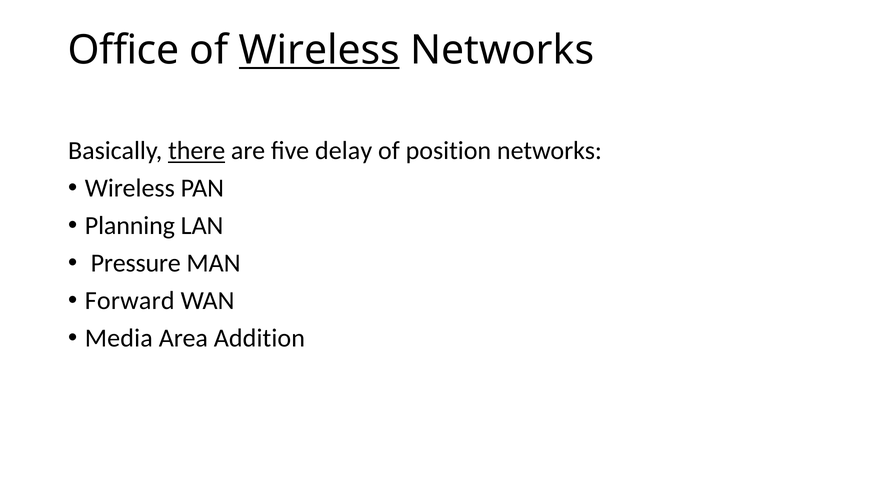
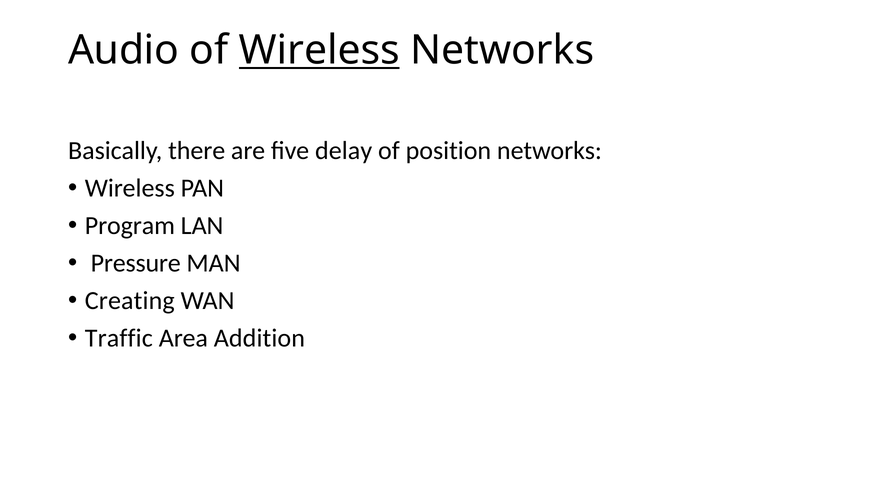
Office: Office -> Audio (124, 50)
there underline: present -> none (197, 151)
Planning: Planning -> Program (130, 226)
Forward: Forward -> Creating (130, 301)
Media: Media -> Traffic (119, 338)
